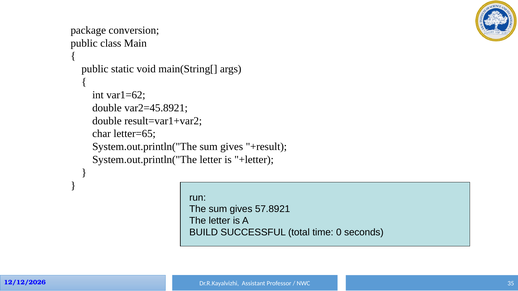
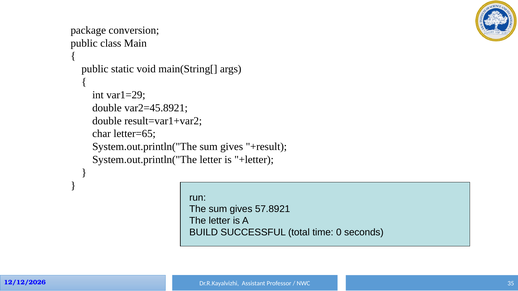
var1=62: var1=62 -> var1=29 (126, 95)
